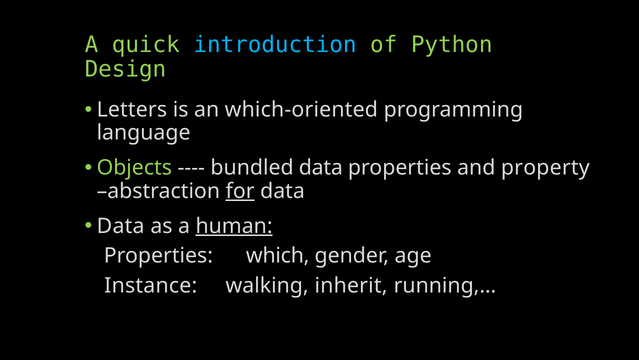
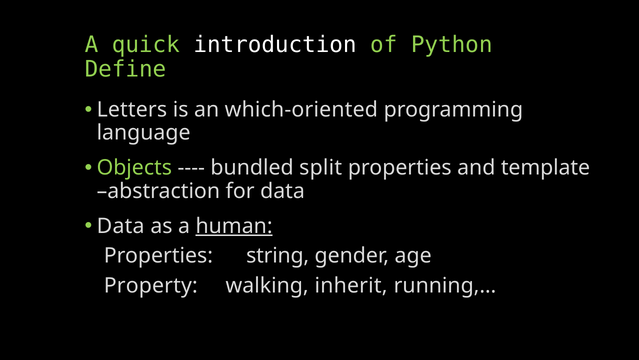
introduction colour: light blue -> white (275, 45)
Design: Design -> Define (125, 69)
bundled data: data -> split (321, 168)
property: property -> template (545, 168)
for underline: present -> none (240, 191)
which: which -> string (278, 255)
Instance: Instance -> Property (151, 285)
